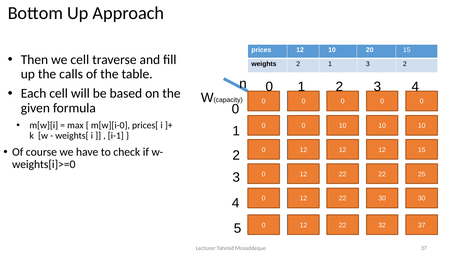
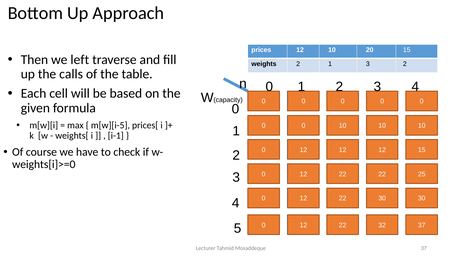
we cell: cell -> left (80, 60)
m[w][i-0: m[w][i-0 -> m[w][i-5 (110, 125)
